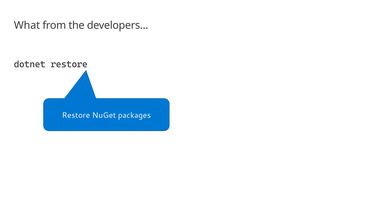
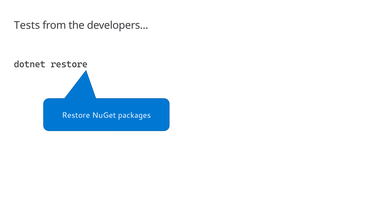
What: What -> Tests (27, 25)
